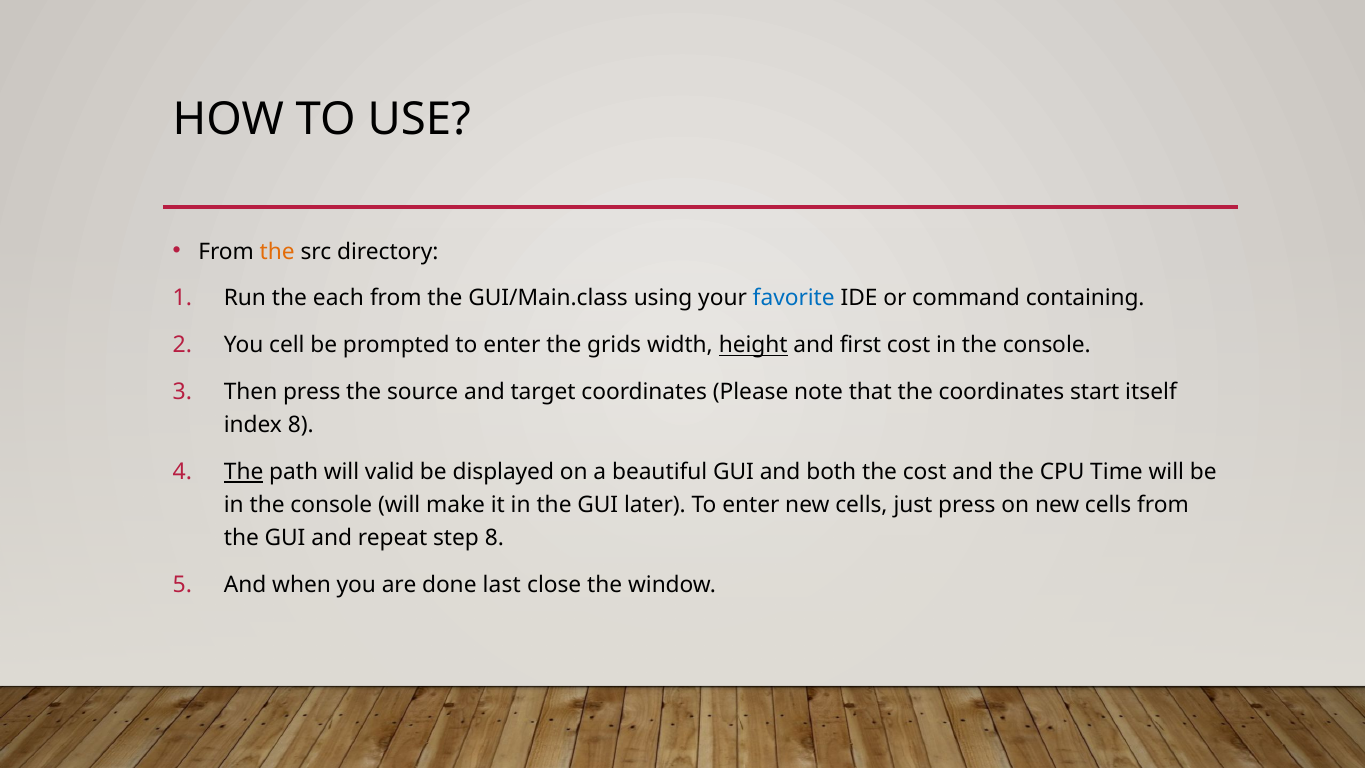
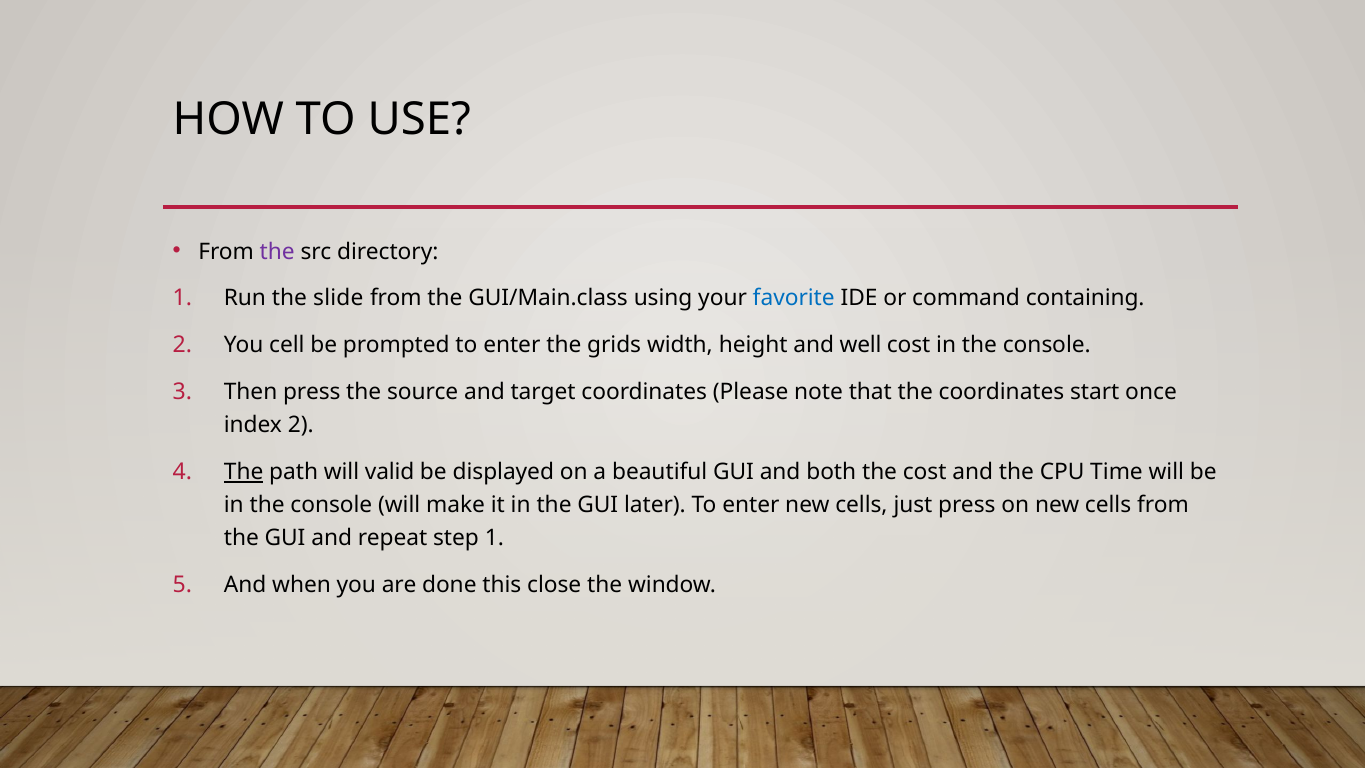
the colour: orange -> purple (277, 251)
each: each -> slide (338, 298)
height underline: present -> none (753, 345)
first: first -> well (861, 345)
itself: itself -> once (1151, 392)
index 8: 8 -> 2 (301, 425)
step 8: 8 -> 1 (494, 537)
last: last -> this (502, 584)
